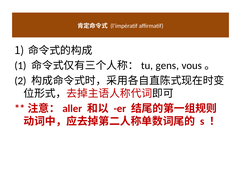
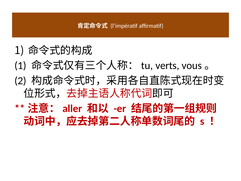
gens: gens -> verts (167, 66)
